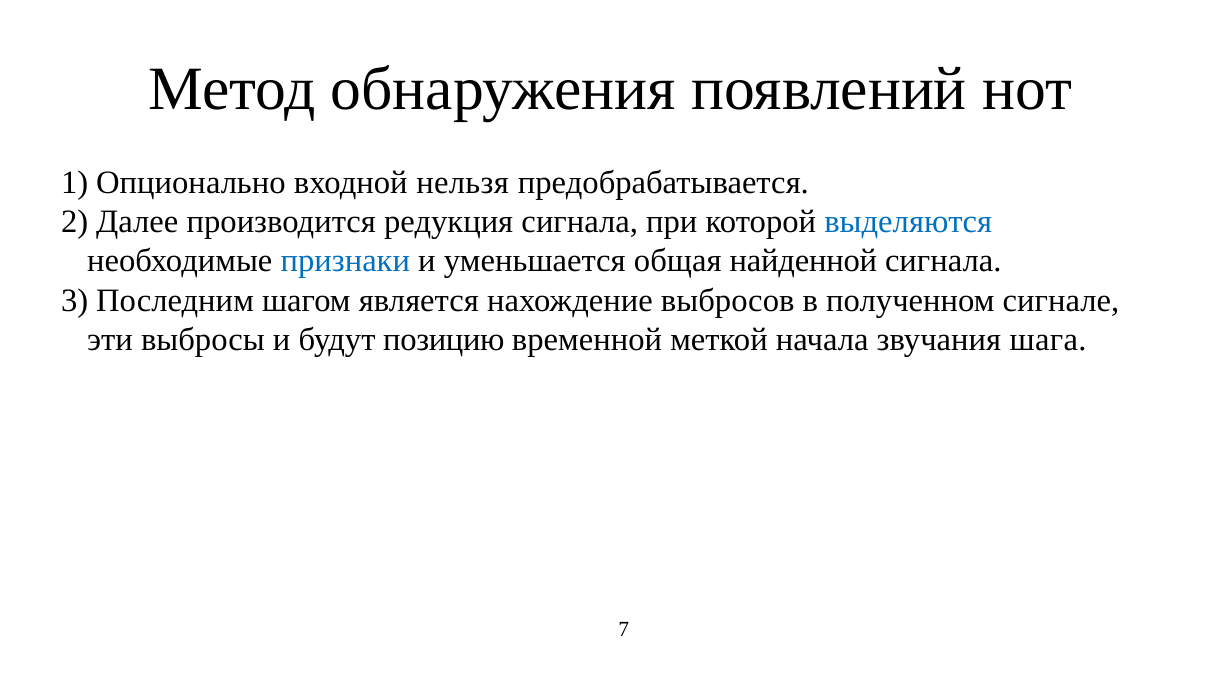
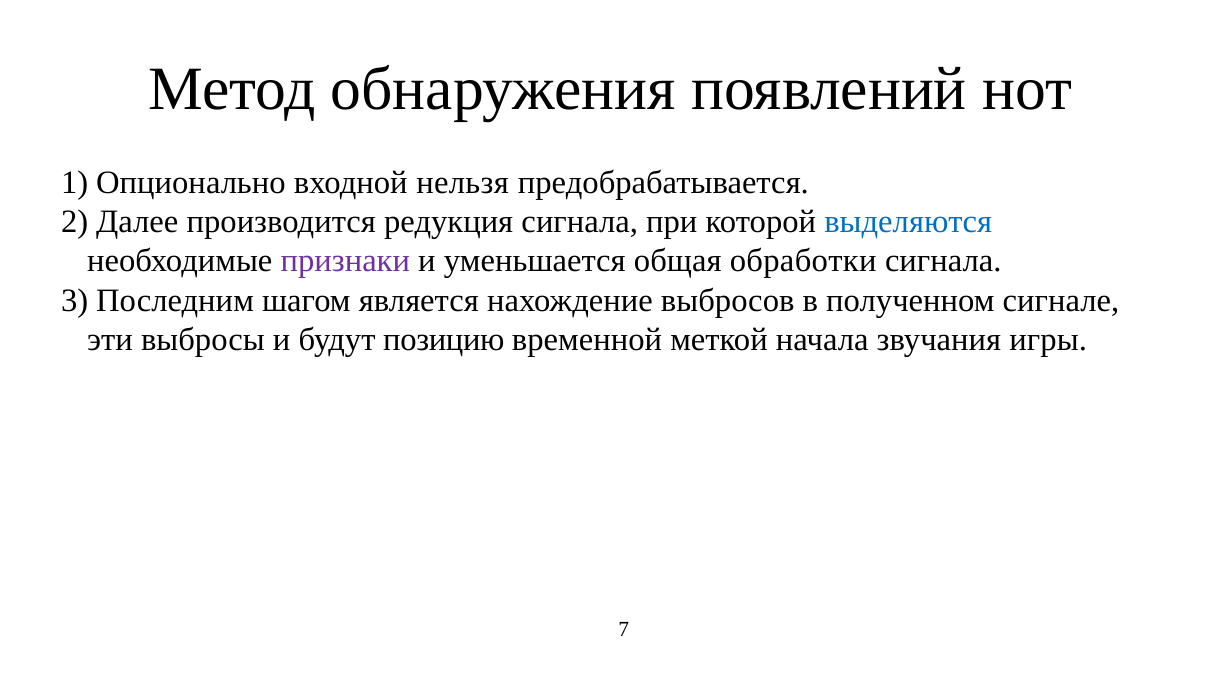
признаки colour: blue -> purple (345, 261)
найденной: найденной -> обработки (803, 261)
шага: шага -> игры (1048, 339)
